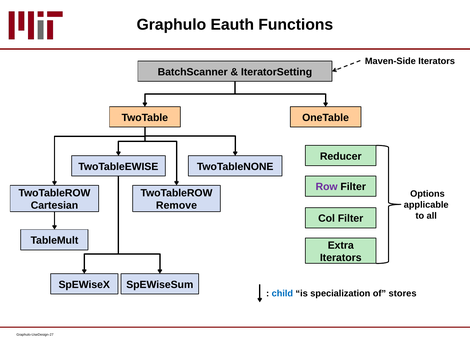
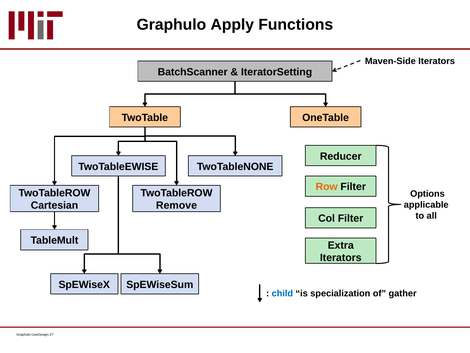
Eauth: Eauth -> Apply (232, 25)
Row colour: purple -> orange (327, 187)
stores: stores -> gather (403, 293)
